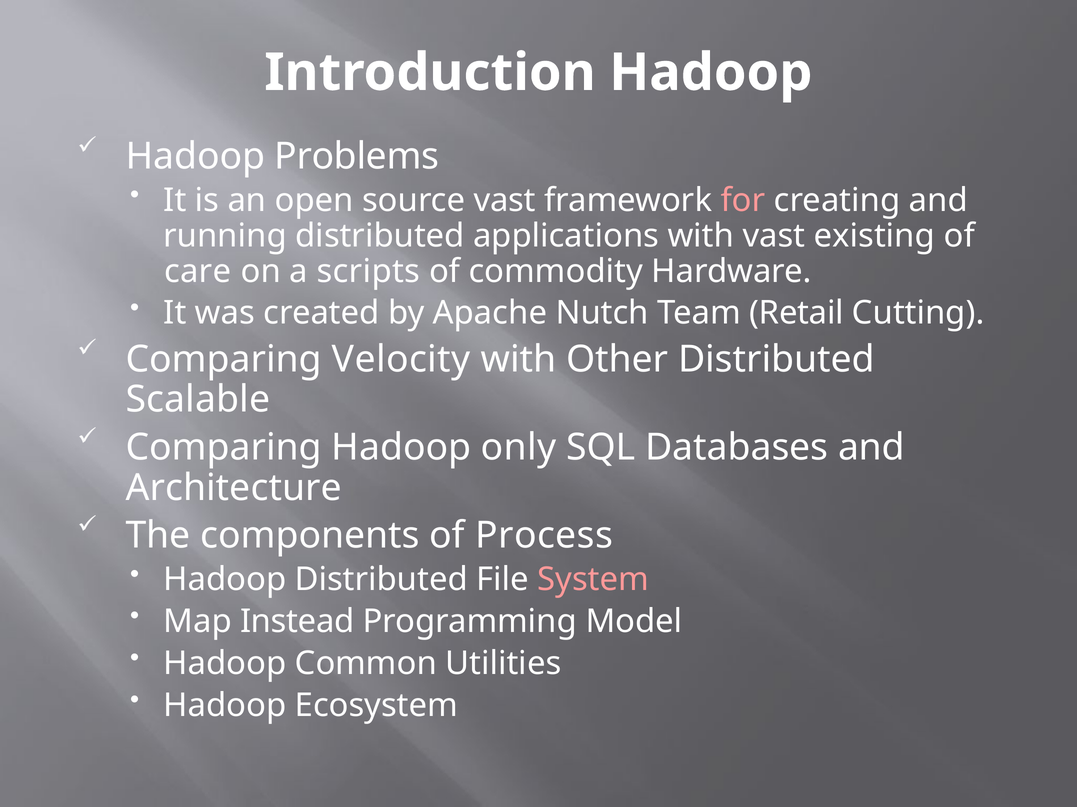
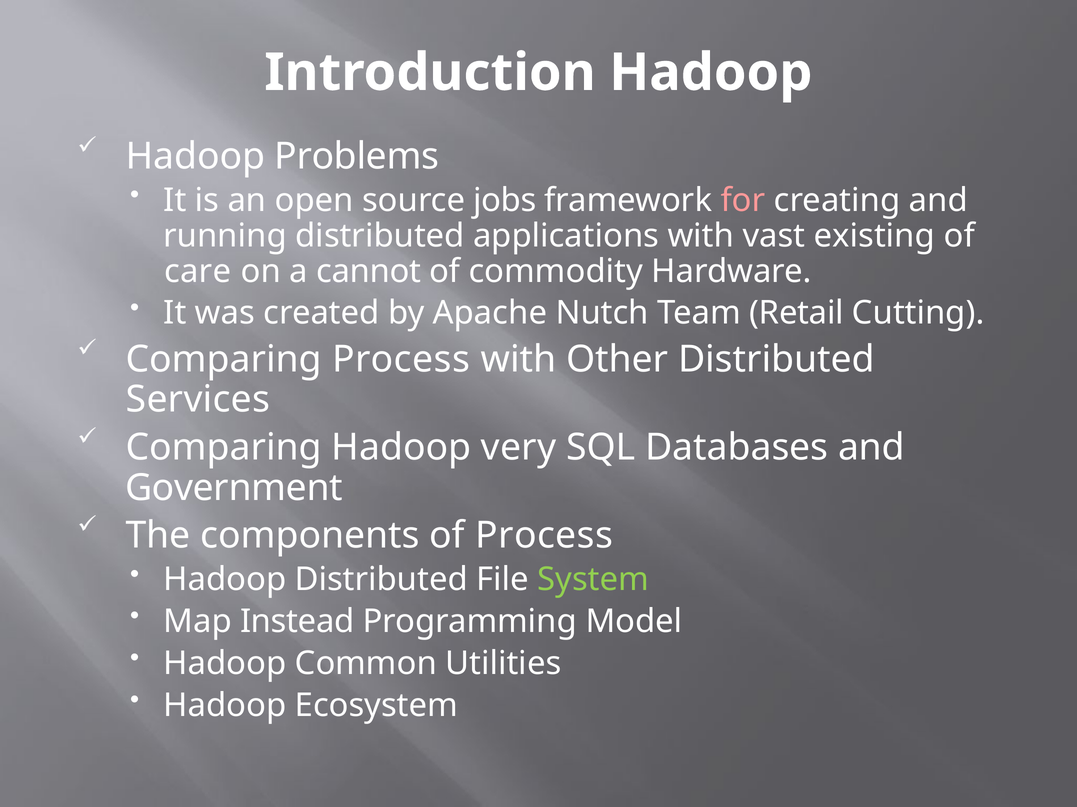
source vast: vast -> jobs (505, 200)
scripts: scripts -> cannot (369, 271)
Comparing Velocity: Velocity -> Process (401, 360)
Scalable: Scalable -> Services (198, 400)
only: only -> very (518, 448)
Architecture: Architecture -> Government (234, 488)
System colour: pink -> light green (593, 580)
